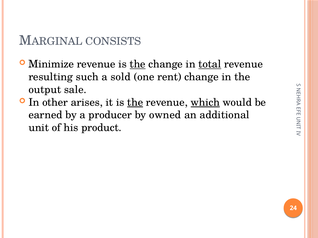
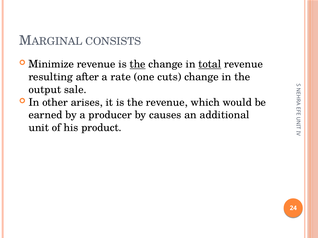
such: such -> after (87, 77)
sold: sold -> rate (121, 77)
rent: rent -> cuts (169, 77)
the underline: present -> none (135, 102)
which underline: present -> none (205, 102)
owned: owned -> causes (165, 115)
